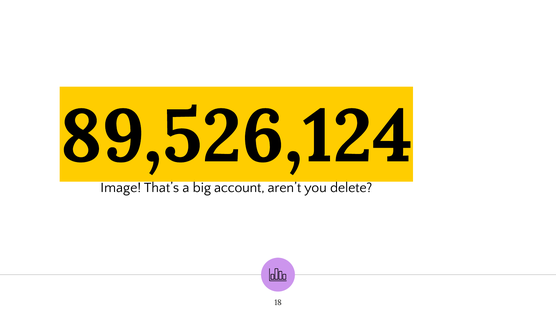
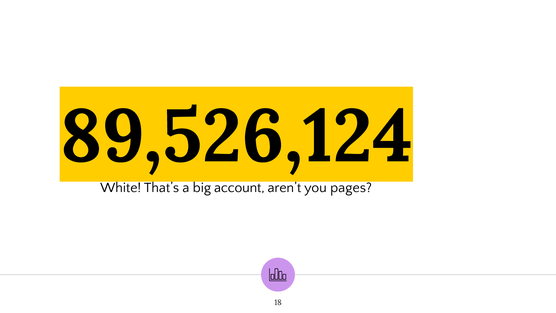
Image: Image -> White (121, 188)
delete: delete -> pages (351, 188)
